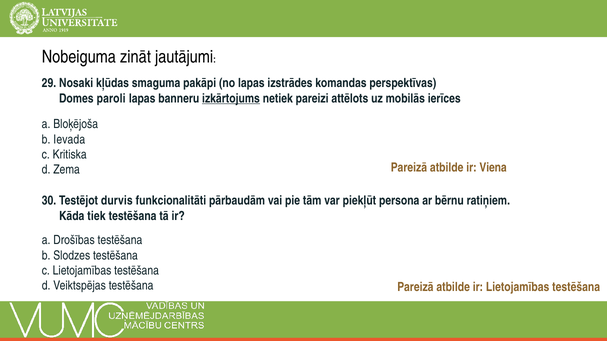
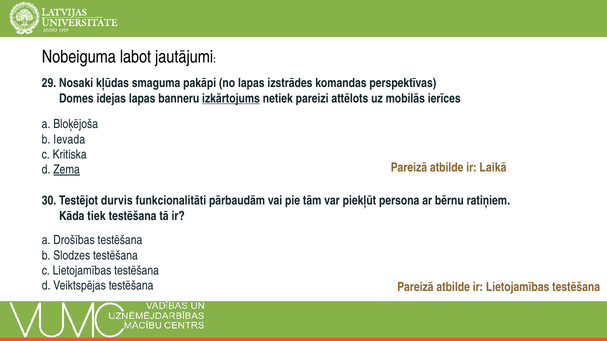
zināt: zināt -> labot (136, 57)
paroli: paroli -> idejas (111, 99)
Zema underline: none -> present (67, 170)
Viena: Viena -> Laikā (493, 168)
